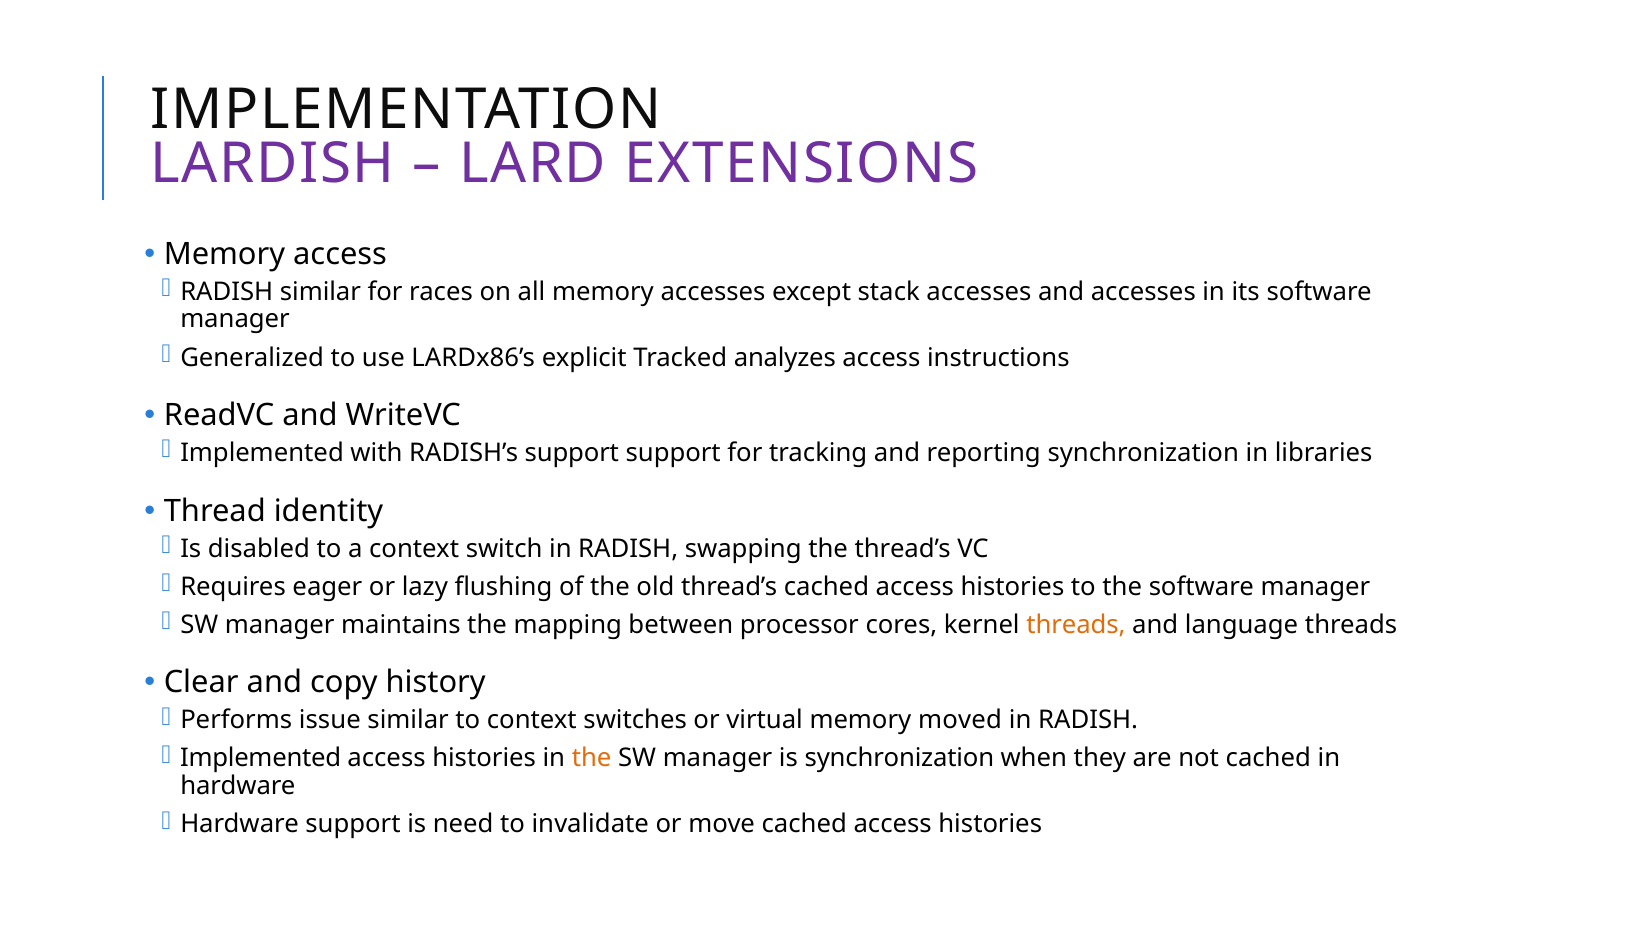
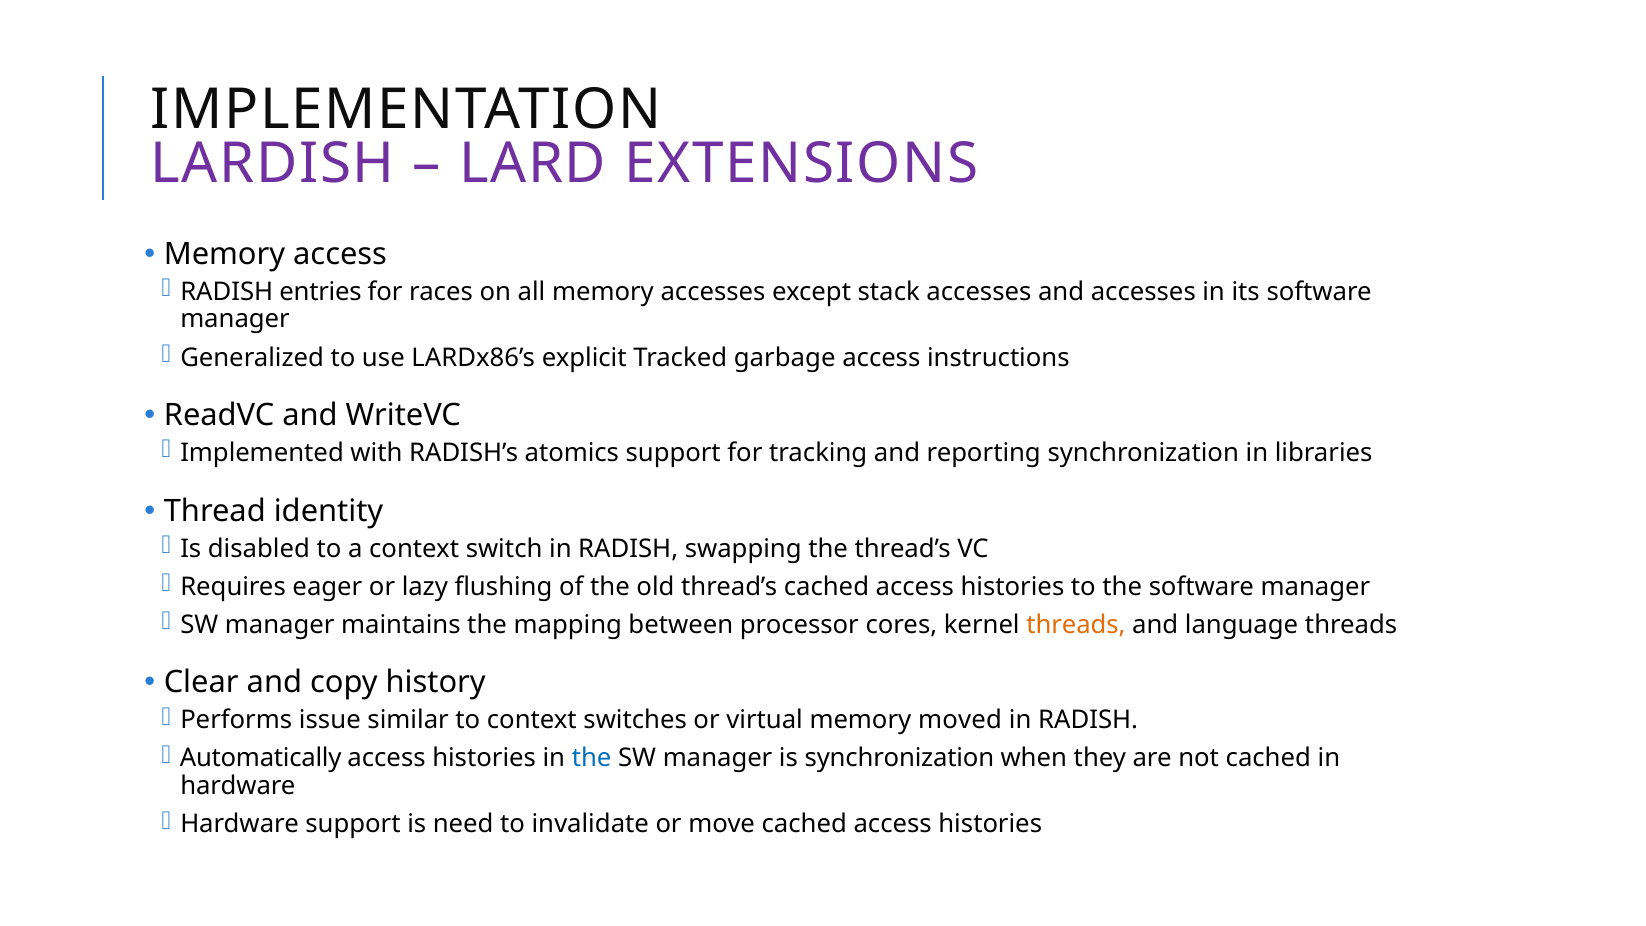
RADISH similar: similar -> entries (321, 292)
analyzes: analyzes -> garbage (785, 358)
RADISH’s support: support -> atomics (572, 453)
Implemented: Implemented -> Automatically (261, 758)
the colour: orange -> blue (592, 758)
